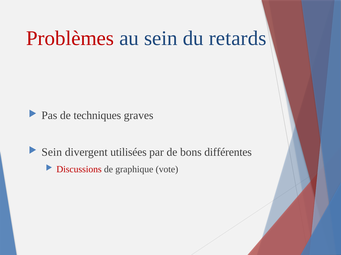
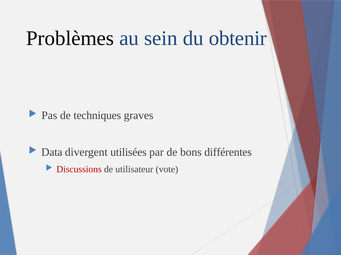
Problèmes colour: red -> black (70, 38)
retards: retards -> obtenir (238, 38)
Sein: Sein -> Data (52, 153)
graphique: graphique -> utilisateur (134, 170)
